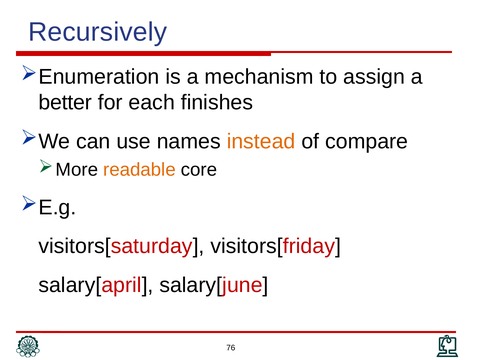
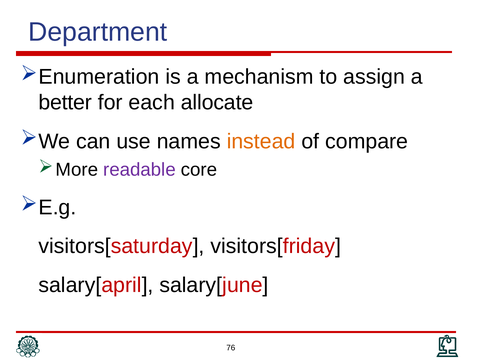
Recursively: Recursively -> Department (98, 32)
finishes: finishes -> allocate (217, 102)
readable colour: orange -> purple (139, 170)
